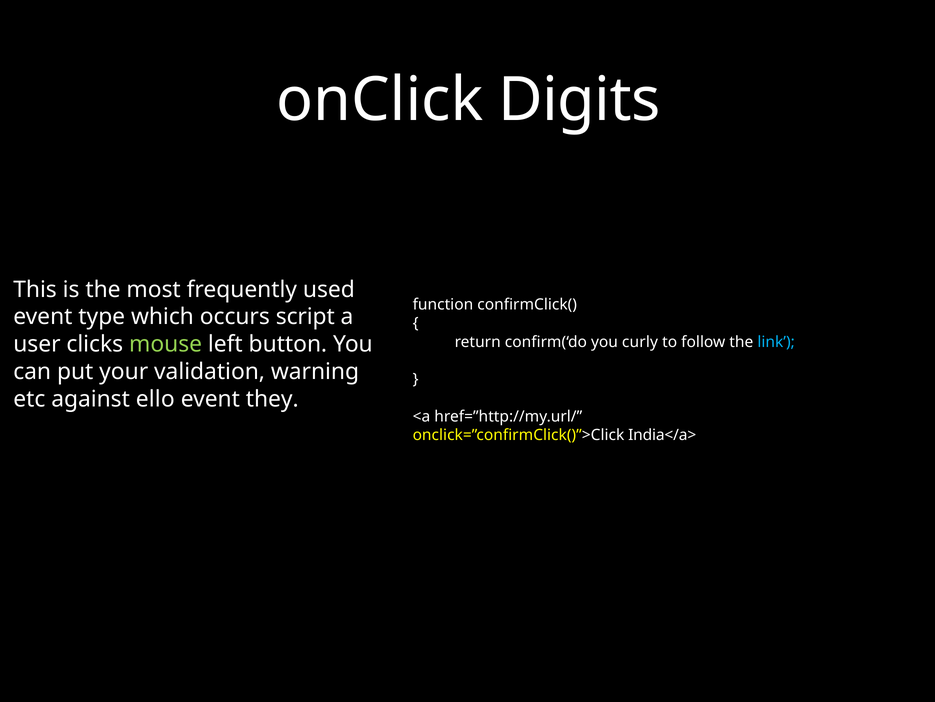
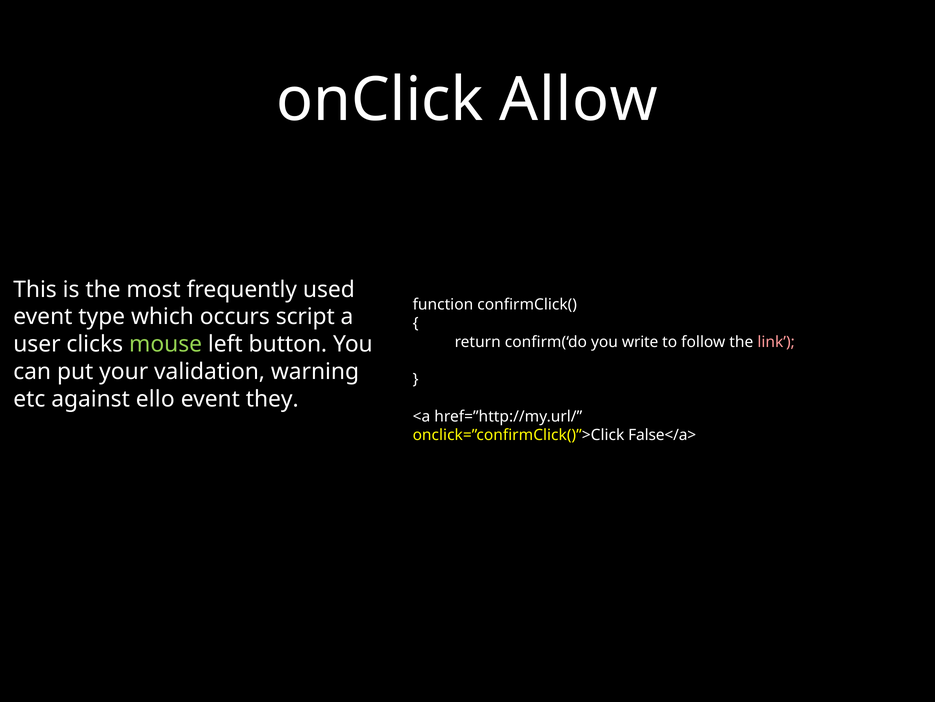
Digits: Digits -> Allow (579, 100)
curly: curly -> write (640, 342)
link colour: light blue -> pink (776, 342)
India</a>: India</a> -> False</a> (662, 435)
